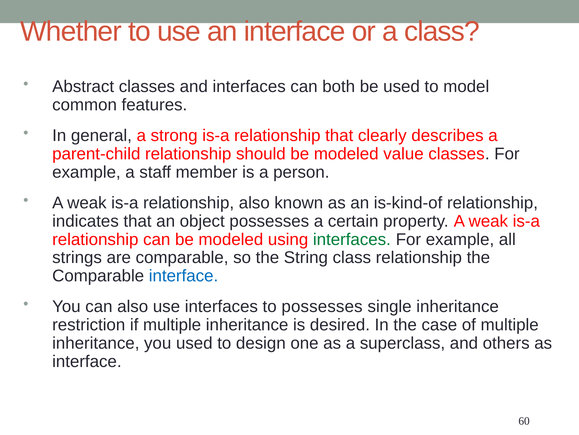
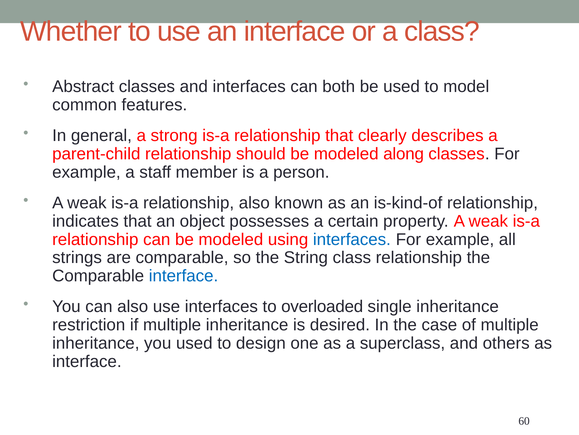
value: value -> along (404, 154)
interfaces colour: green -> blue (352, 239)
to possesses: possesses -> overloaded (322, 306)
